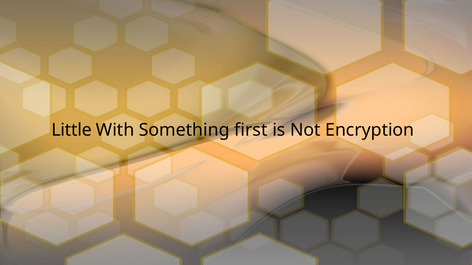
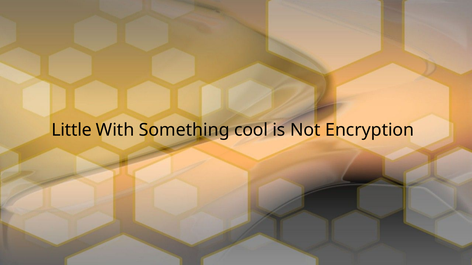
first: first -> cool (251, 130)
